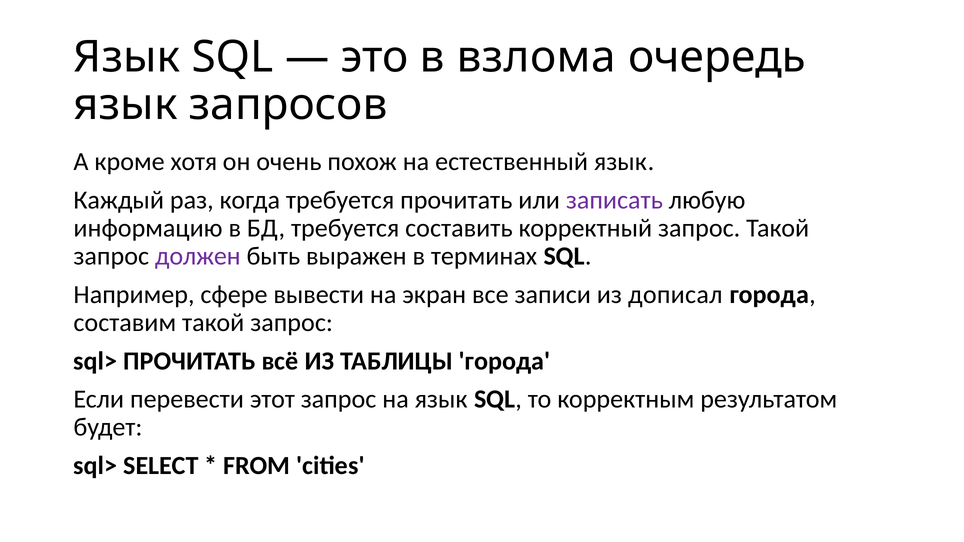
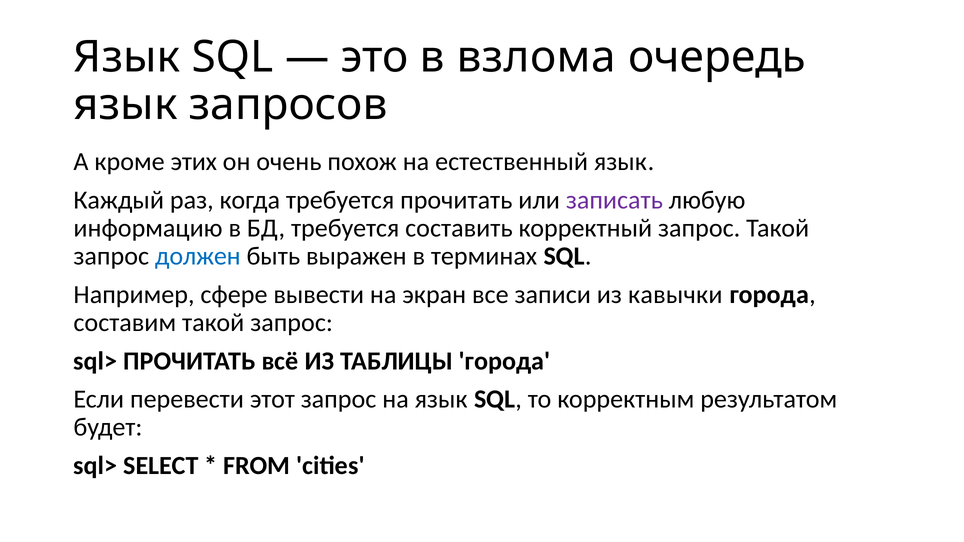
хотя: хотя -> этих (194, 162)
должен colour: purple -> blue (198, 256)
дописал: дописал -> кавычки (675, 295)
